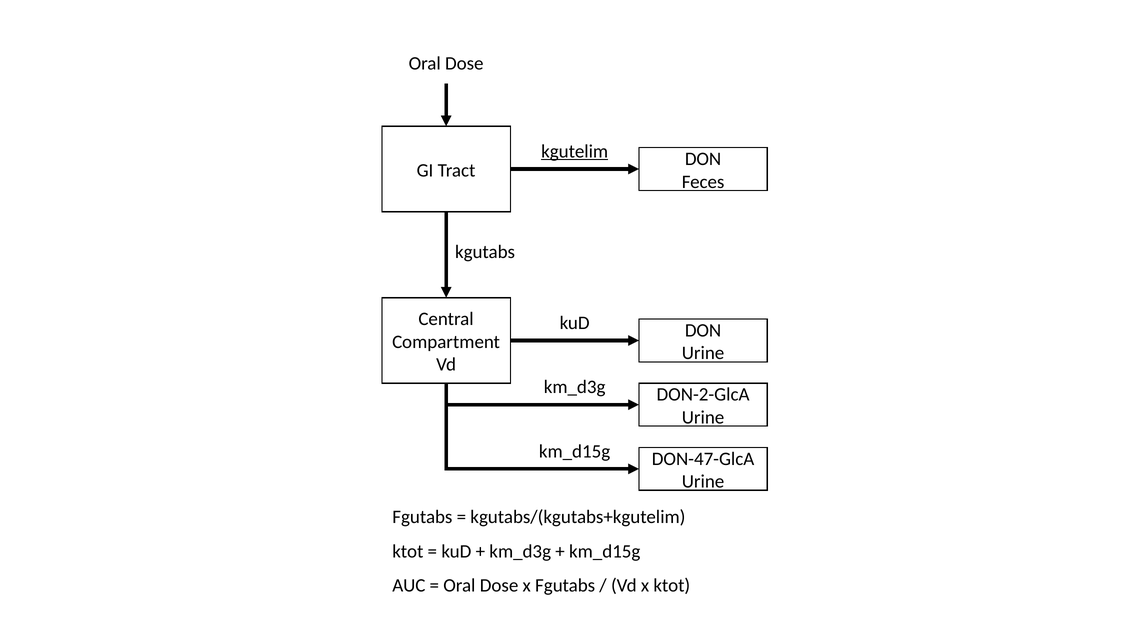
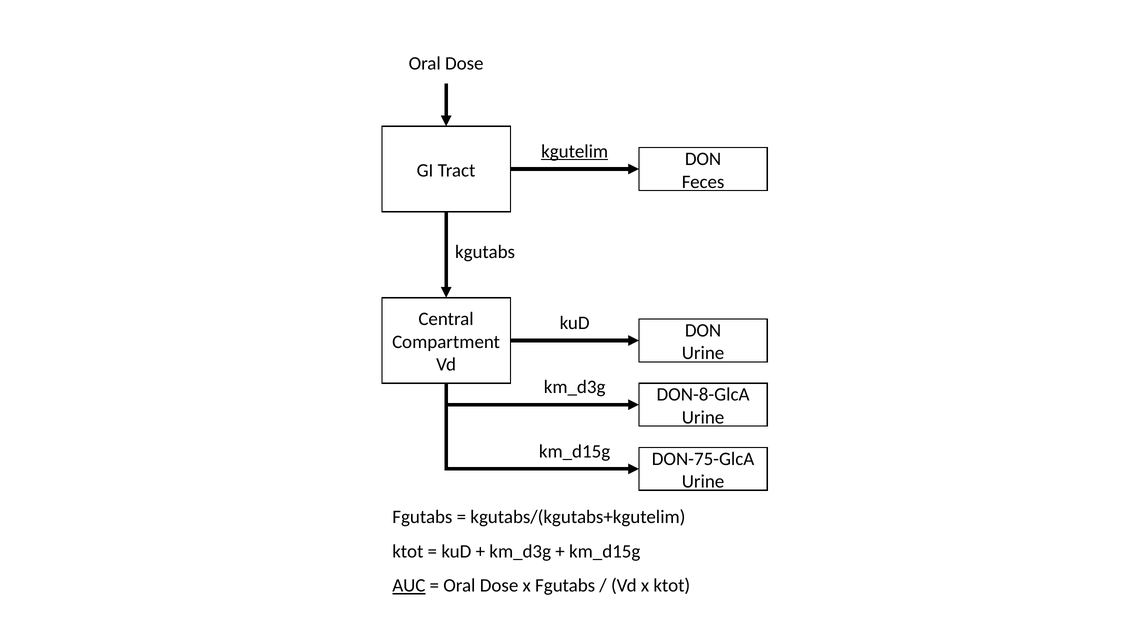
DON-2-GlcA: DON-2-GlcA -> DON-8-GlcA (703, 395)
DON-47-GlcA: DON-47-GlcA -> DON-75-GlcA (703, 459)
AUC underline: none -> present (409, 586)
